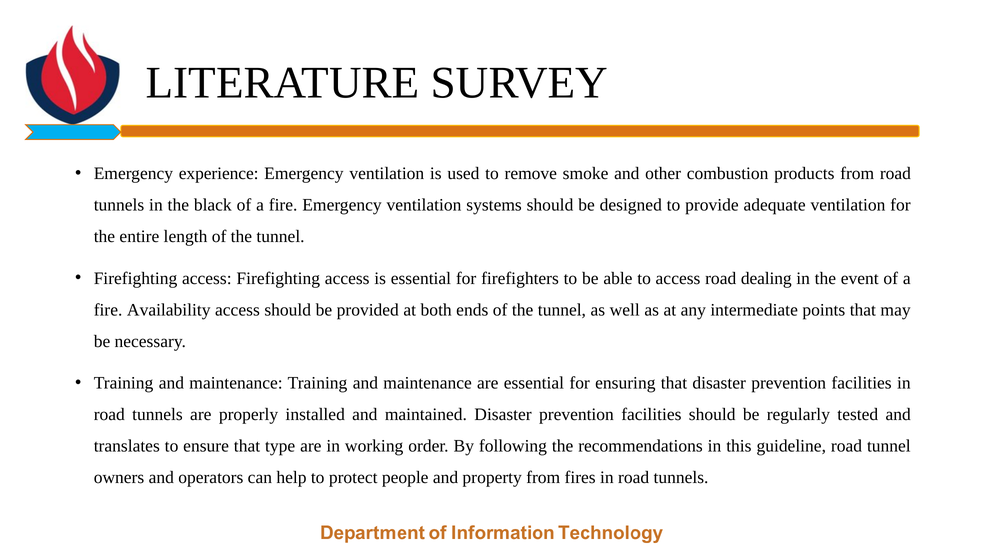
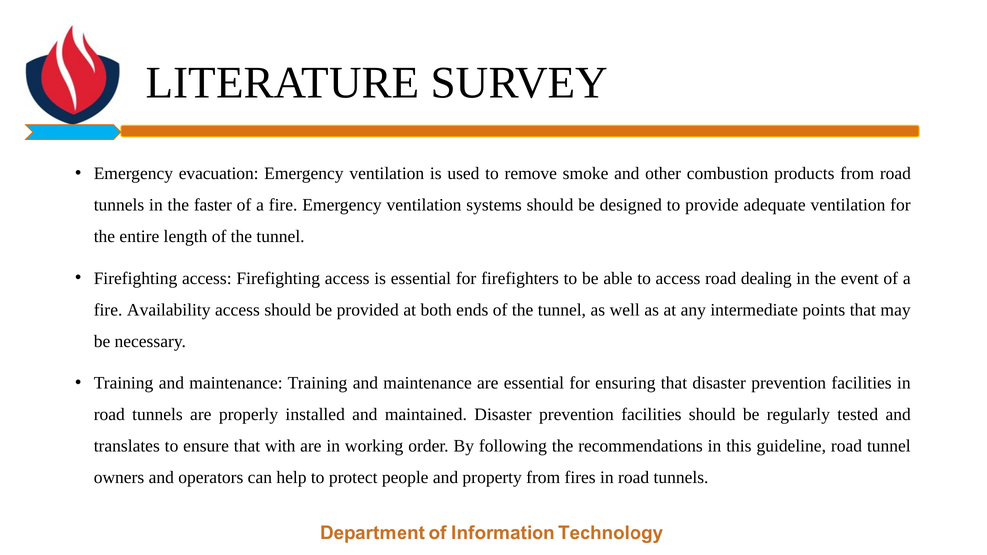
experience: experience -> evacuation (219, 174)
black: black -> faster (213, 205)
type: type -> with (280, 446)
